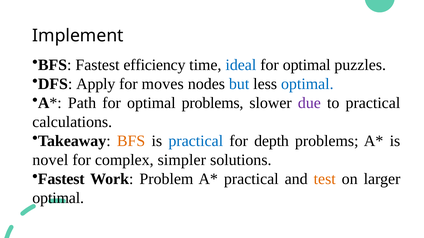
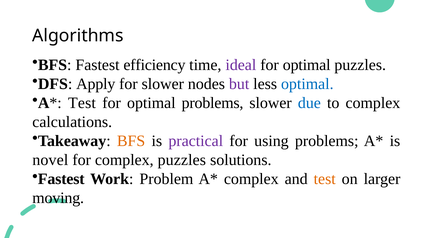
Implement: Implement -> Algorithms (78, 36)
ideal colour: blue -> purple (241, 65)
for moves: moves -> slower (163, 84)
but colour: blue -> purple (239, 84)
Path: Path -> Test (82, 103)
due colour: purple -> blue (309, 103)
to practical: practical -> complex (373, 103)
practical colour: blue -> purple (196, 141)
depth: depth -> using (271, 141)
complex simpler: simpler -> puzzles (182, 160)
practical: practical -> complex (251, 179)
optimal: optimal -> moving (58, 198)
